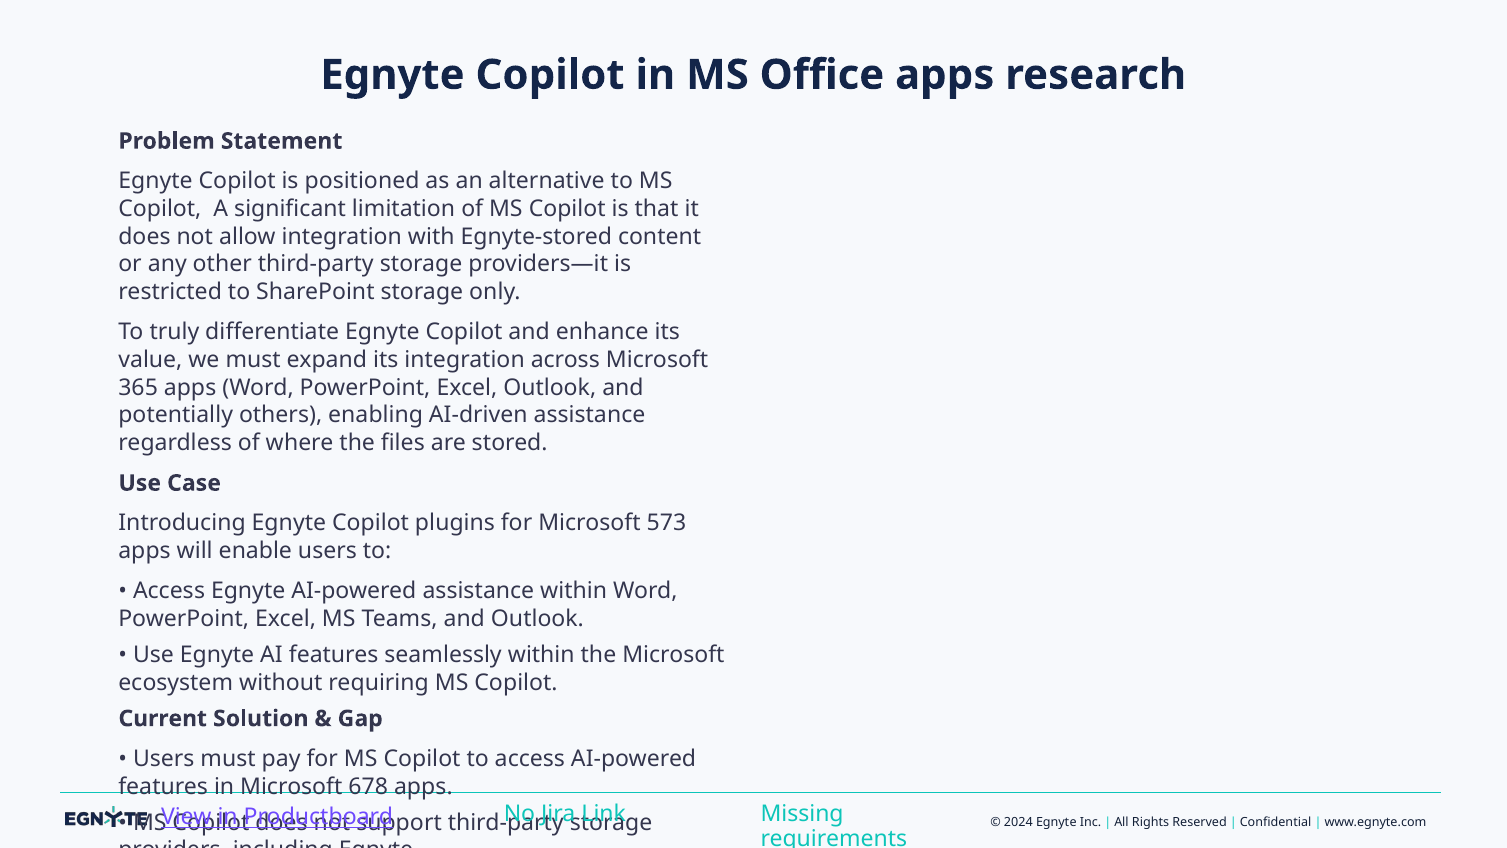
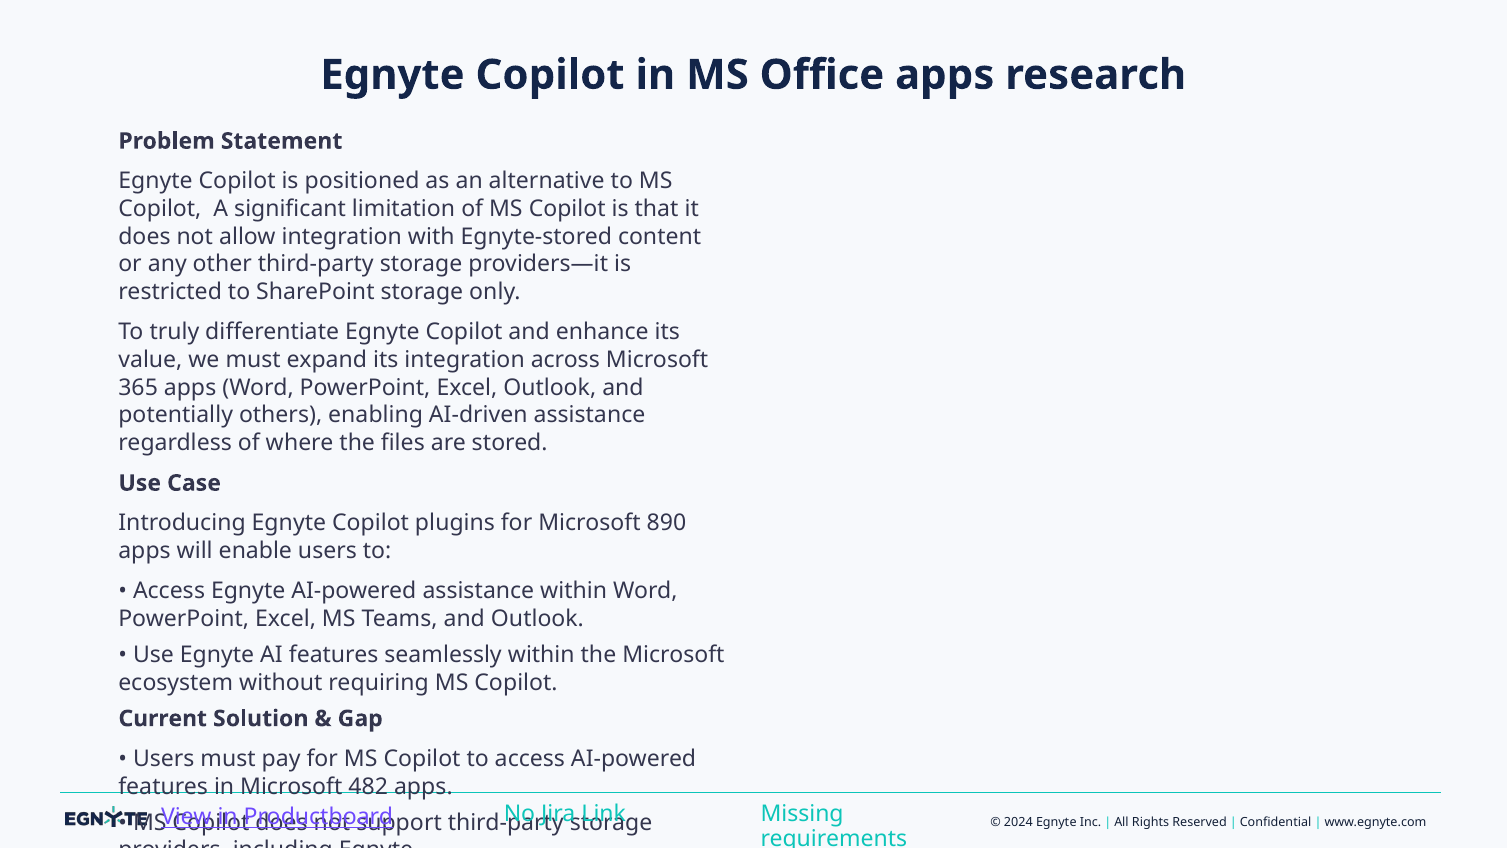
573: 573 -> 890 (666, 523)
678: 678 -> 482 (368, 786)
